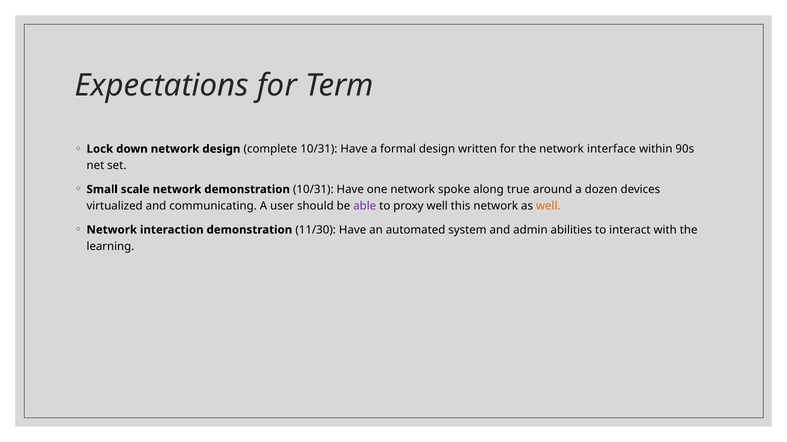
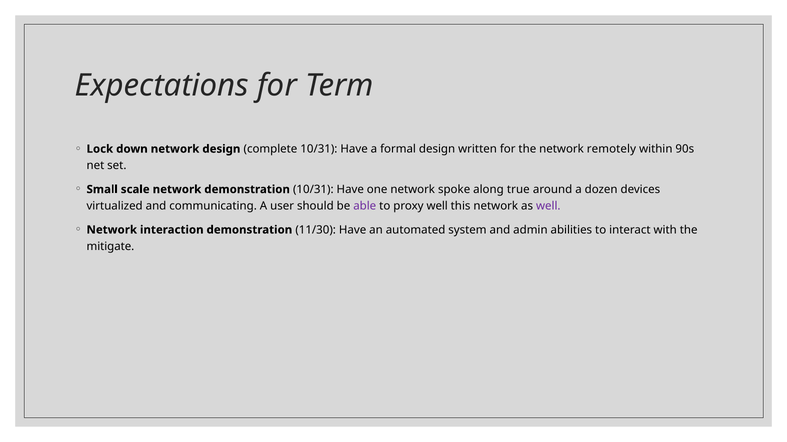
interface: interface -> remotely (611, 149)
well colour: orange -> purple (548, 206)
learning: learning -> mitigate (110, 247)
